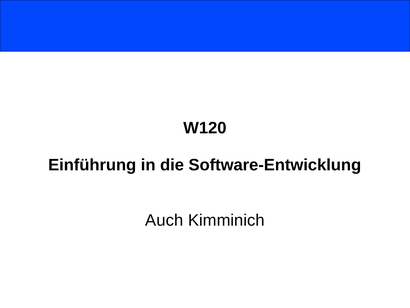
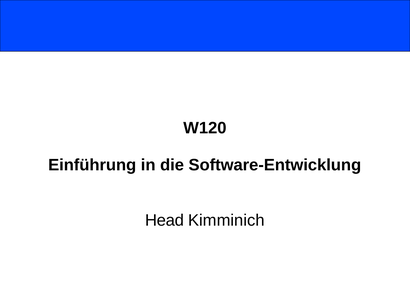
Auch: Auch -> Head (165, 220)
